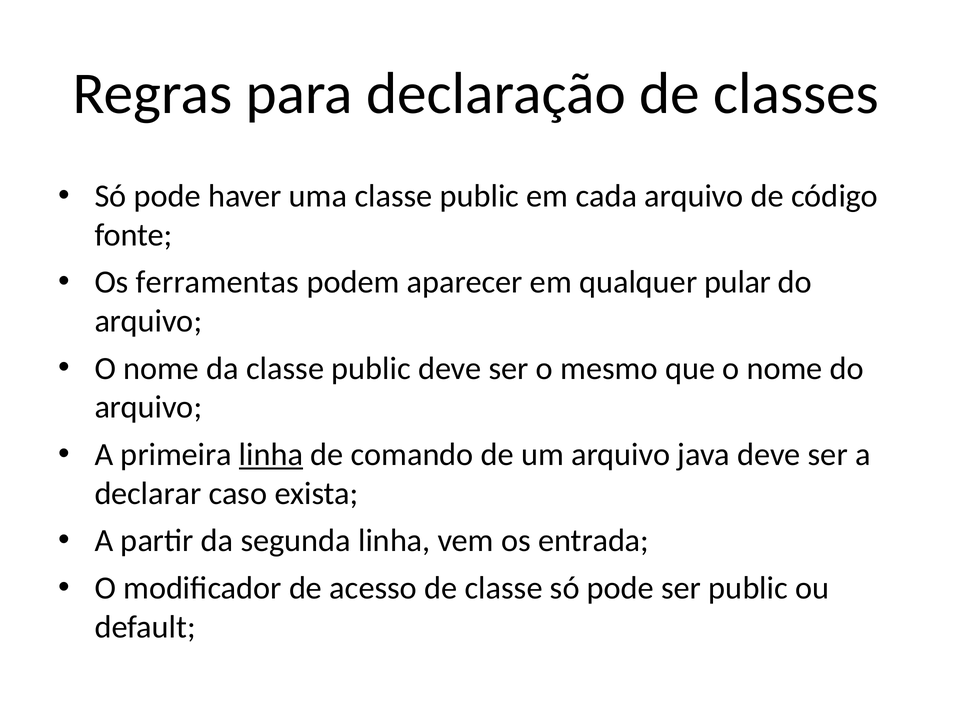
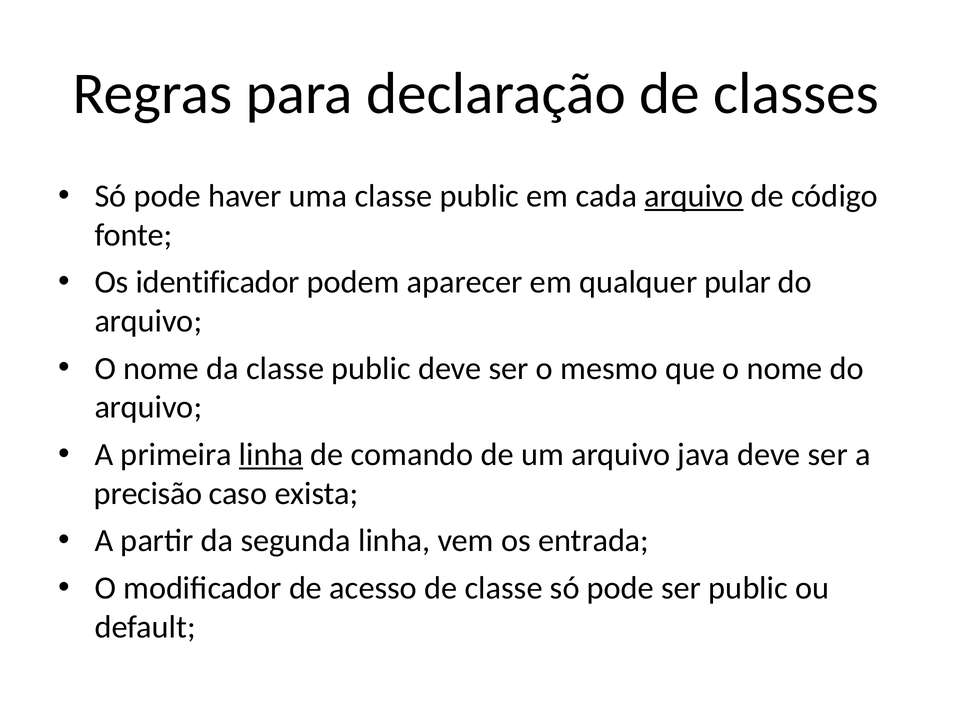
arquivo underline: none -> present (694, 196)
ferramentas: ferramentas -> identificador (218, 283)
declarar: declarar -> precisão (148, 494)
